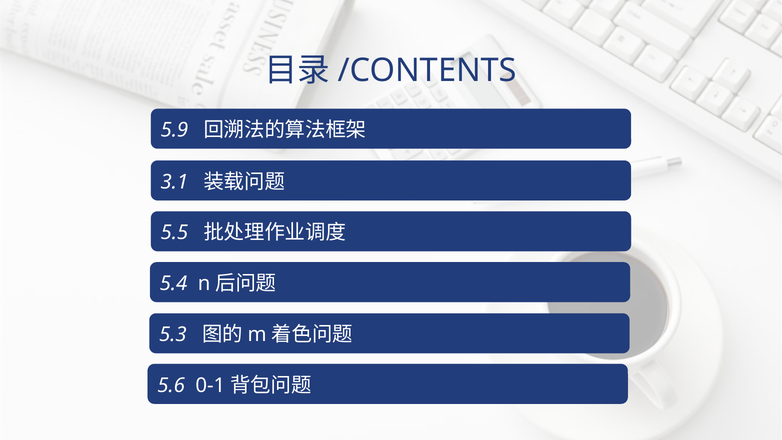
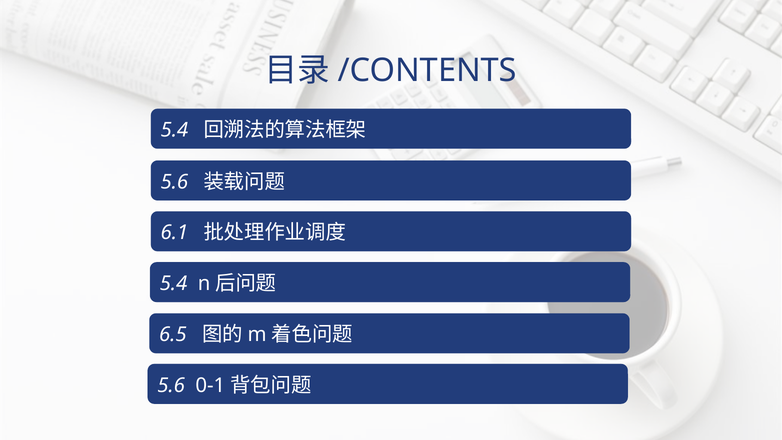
5.9: 5.9 -> 5.4 (174, 130)
3.1: 3.1 -> 5.6 (174, 182)
5.5: 5.5 -> 6.1 (174, 233)
5.3: 5.3 -> 6.5 (173, 335)
